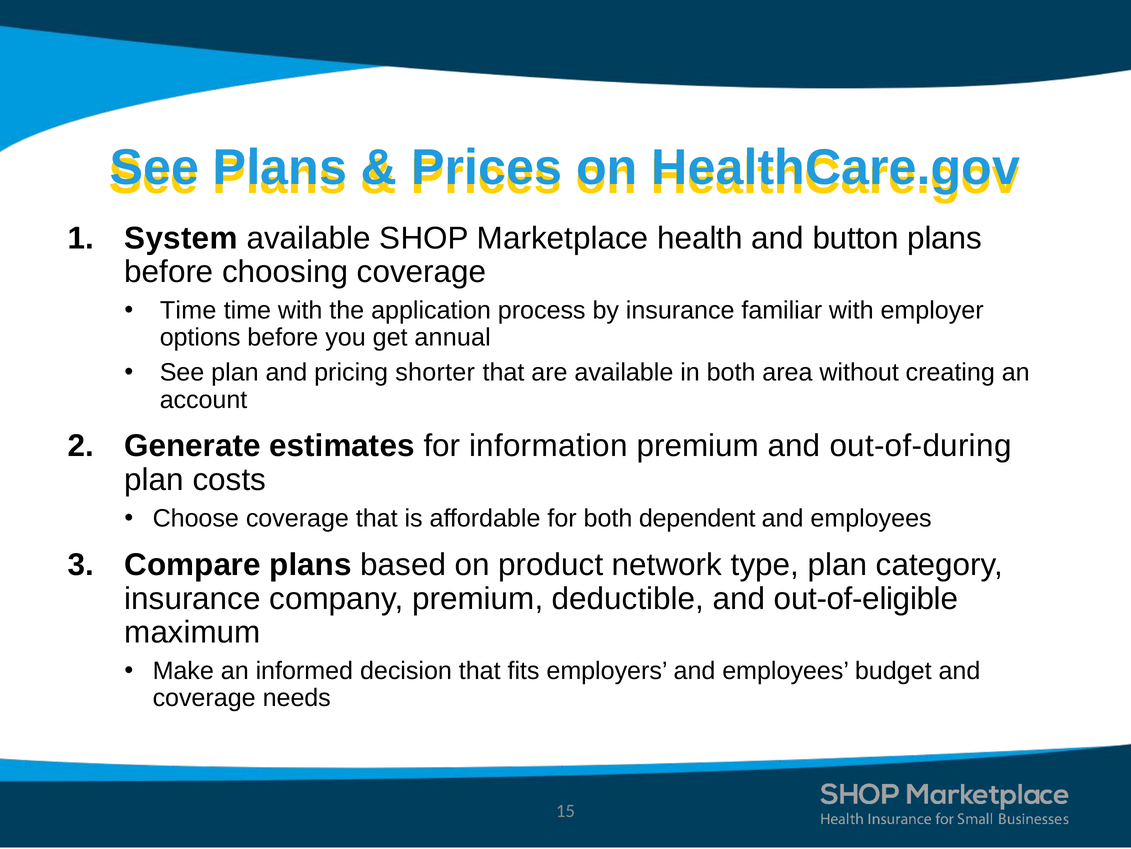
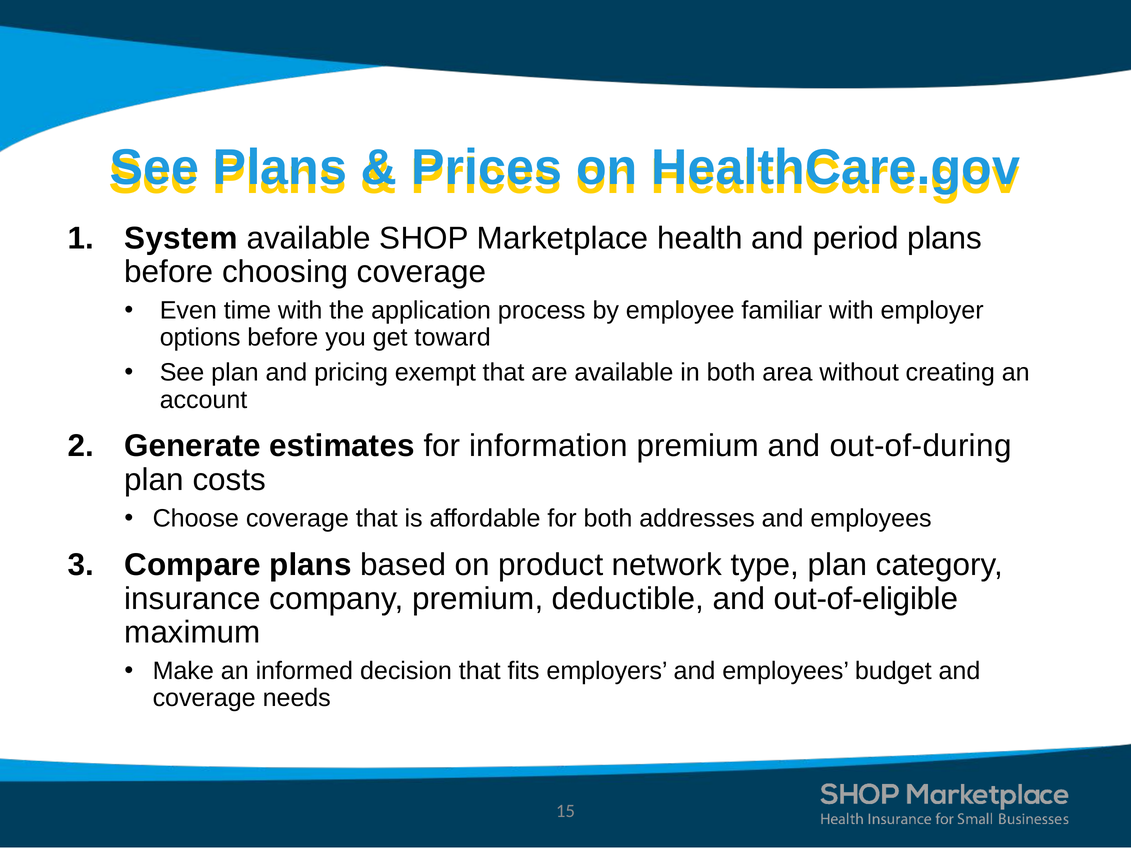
button: button -> period (856, 238)
Time: Time -> Even (188, 310)
by insurance: insurance -> employee (680, 310)
annual: annual -> toward (453, 337)
shorter: shorter -> exempt (435, 372)
dependent: dependent -> addresses (697, 518)
